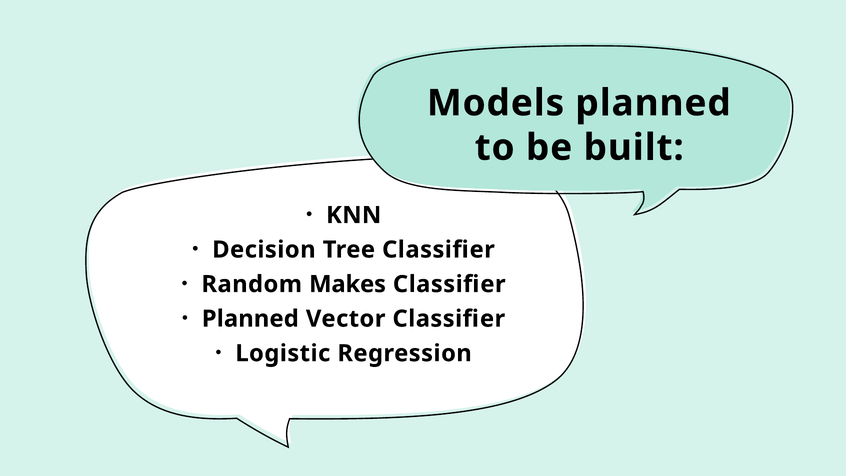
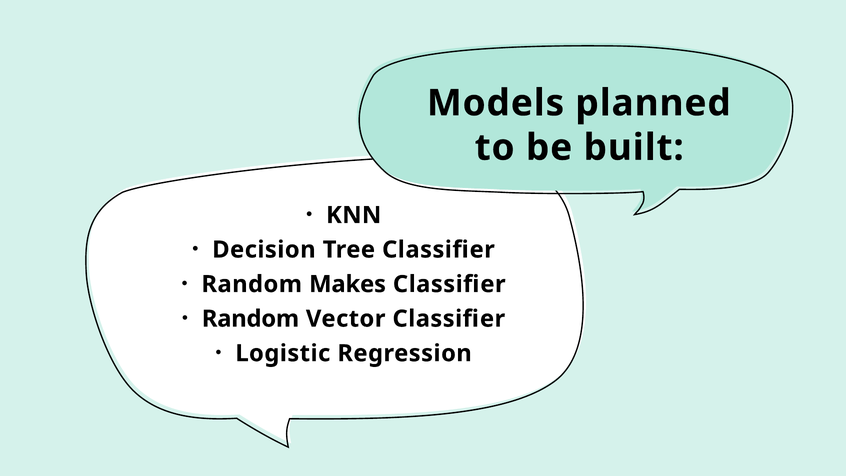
Planned: Planned -> Random (250, 319)
